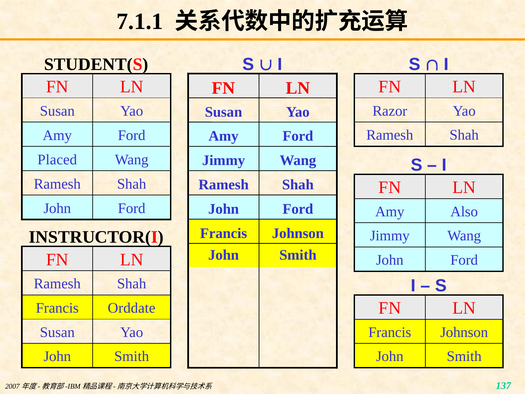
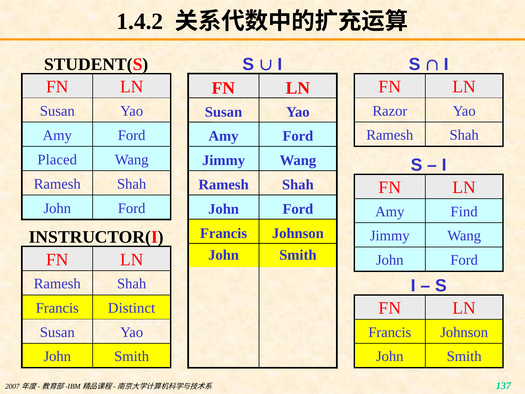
7.1.1: 7.1.1 -> 1.4.2 (140, 21)
Also: Also -> Find (464, 211)
Orddate: Orddate -> Distinct (132, 308)
